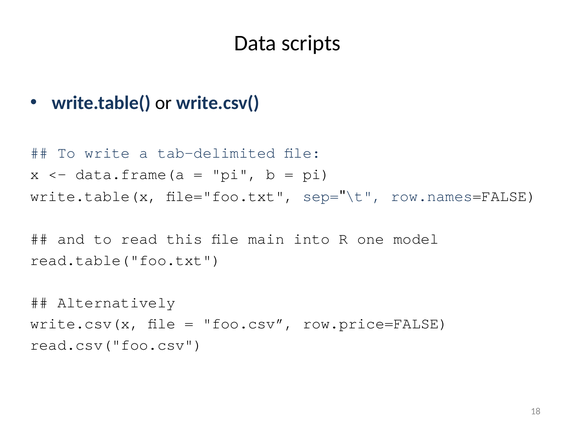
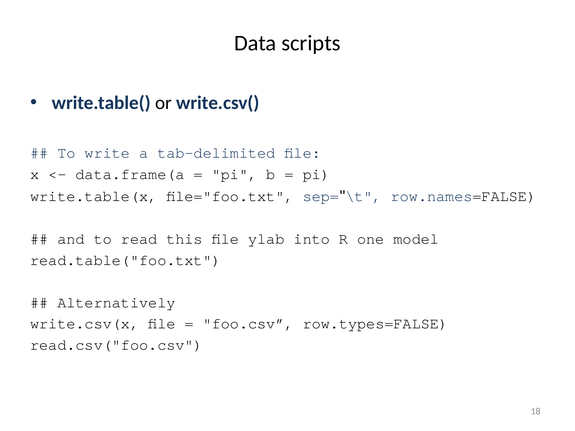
main: main -> ylab (266, 239)
row.price=FALSE: row.price=FALSE -> row.types=FALSE (375, 324)
